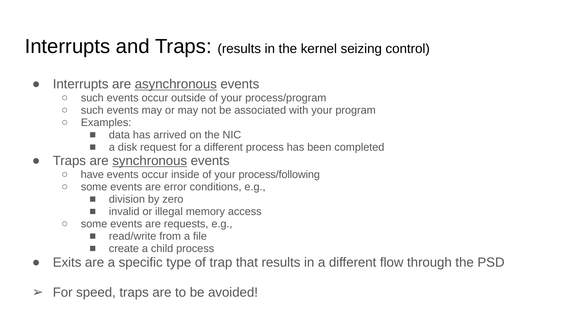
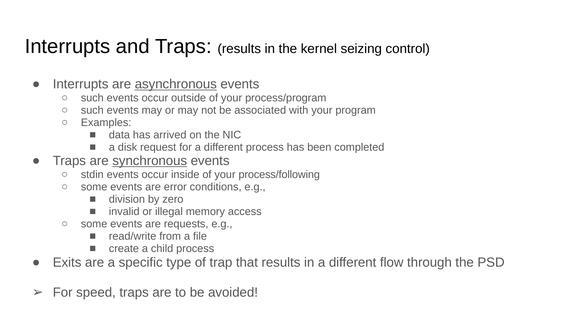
have: have -> stdin (92, 174)
